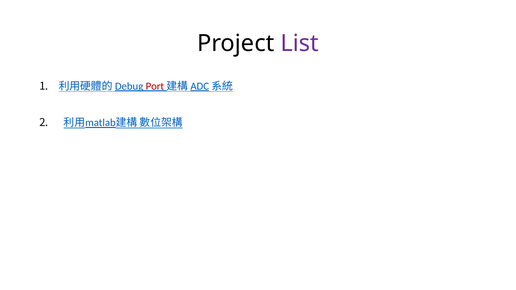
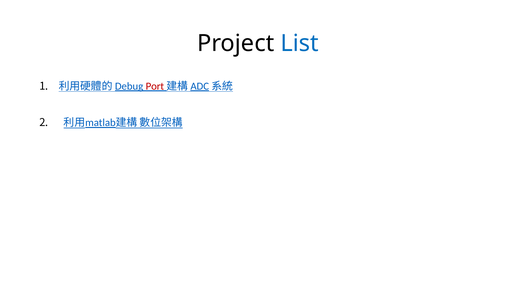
List colour: purple -> blue (300, 43)
